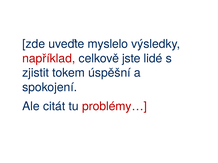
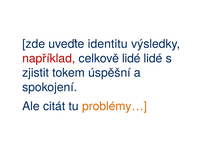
myslelo: myslelo -> identitu (108, 44)
celkově jste: jste -> lidé (131, 59)
problémy… colour: red -> orange (114, 107)
